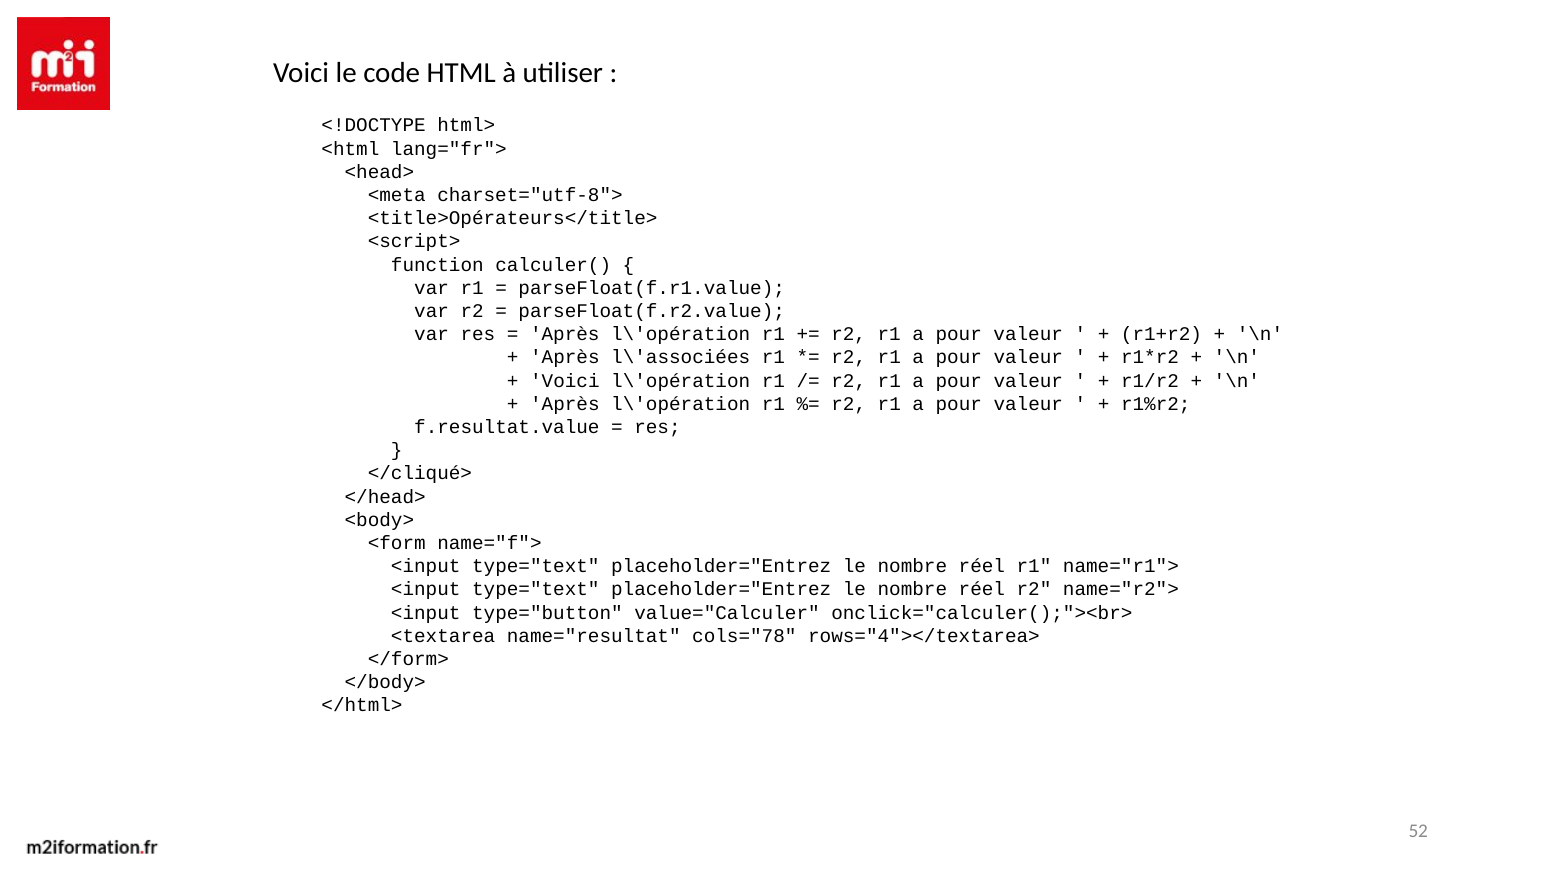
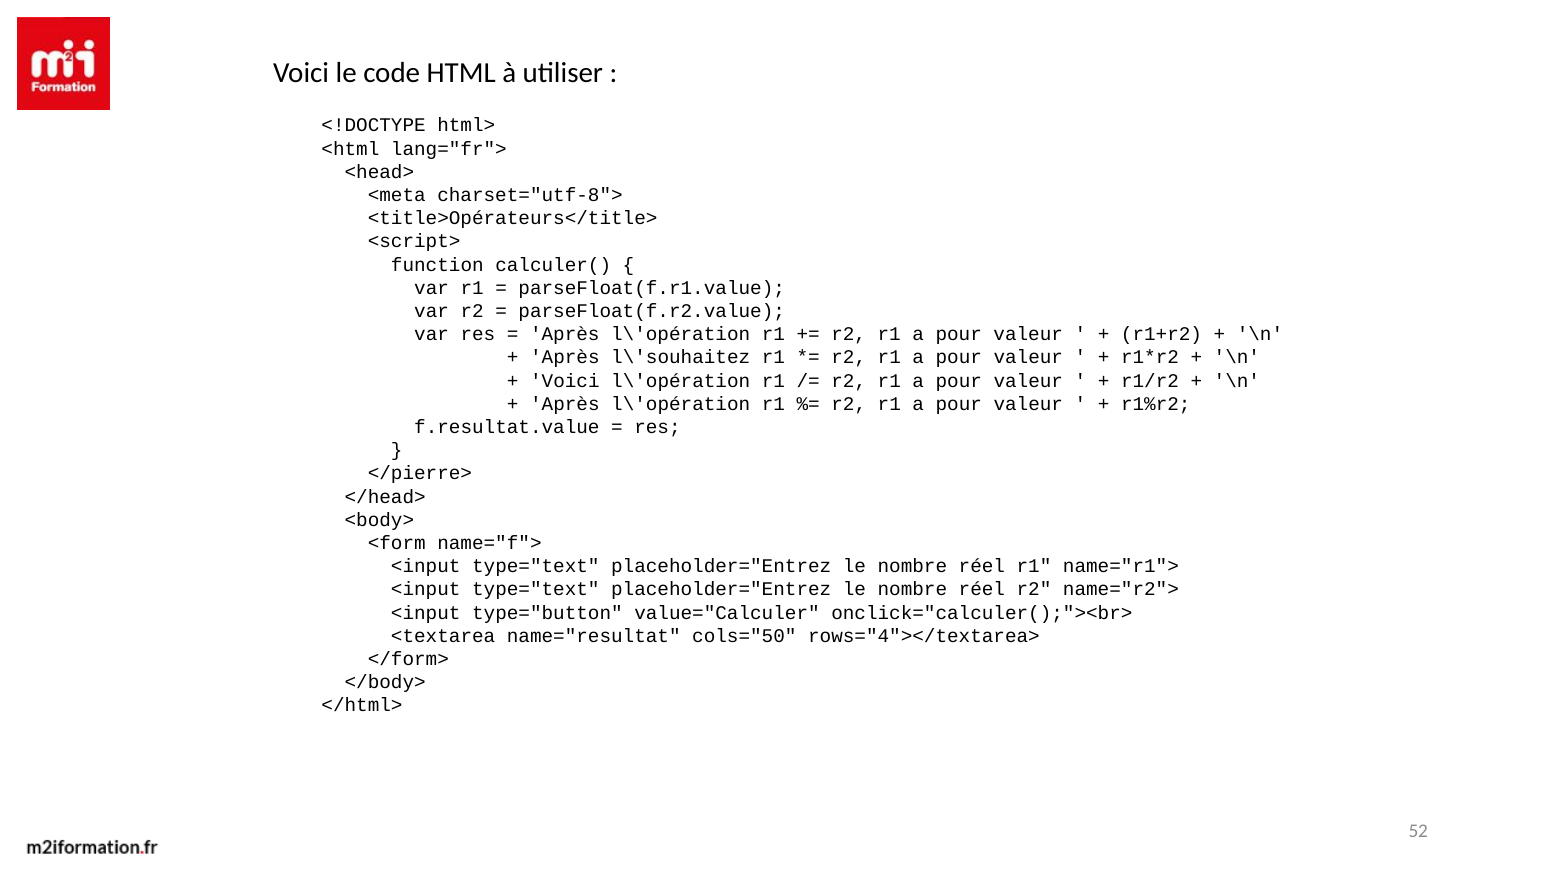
l\'associées: l\'associées -> l\'souhaitez (681, 357)
</cliqué>: </cliqué> -> </pierre> (420, 473)
cols="78: cols="78 -> cols="50 (744, 636)
